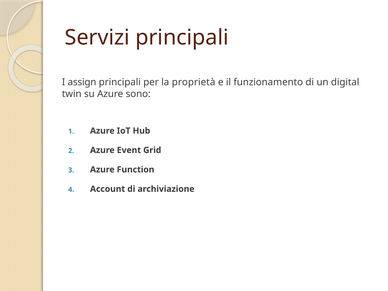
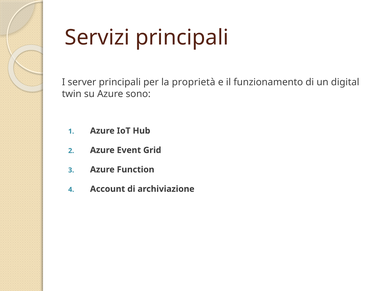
assign: assign -> server (82, 82)
